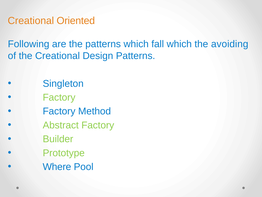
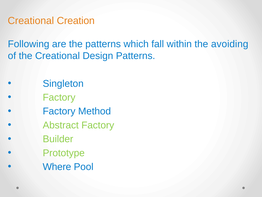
Oriented: Oriented -> Creation (76, 21)
fall which: which -> within (179, 44)
